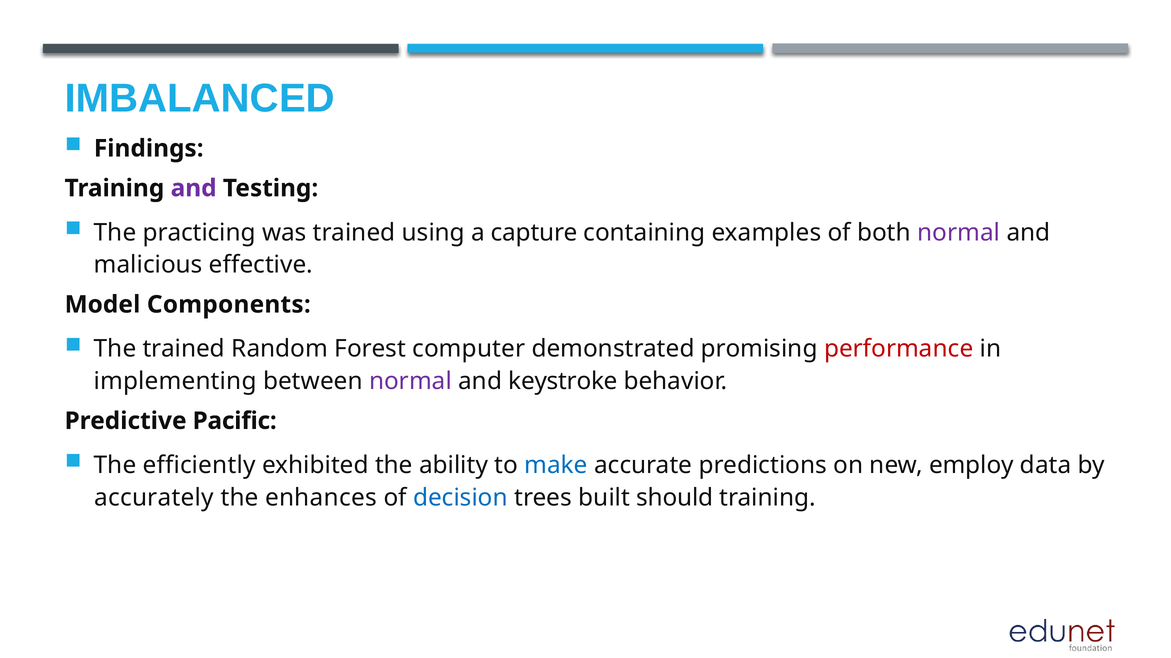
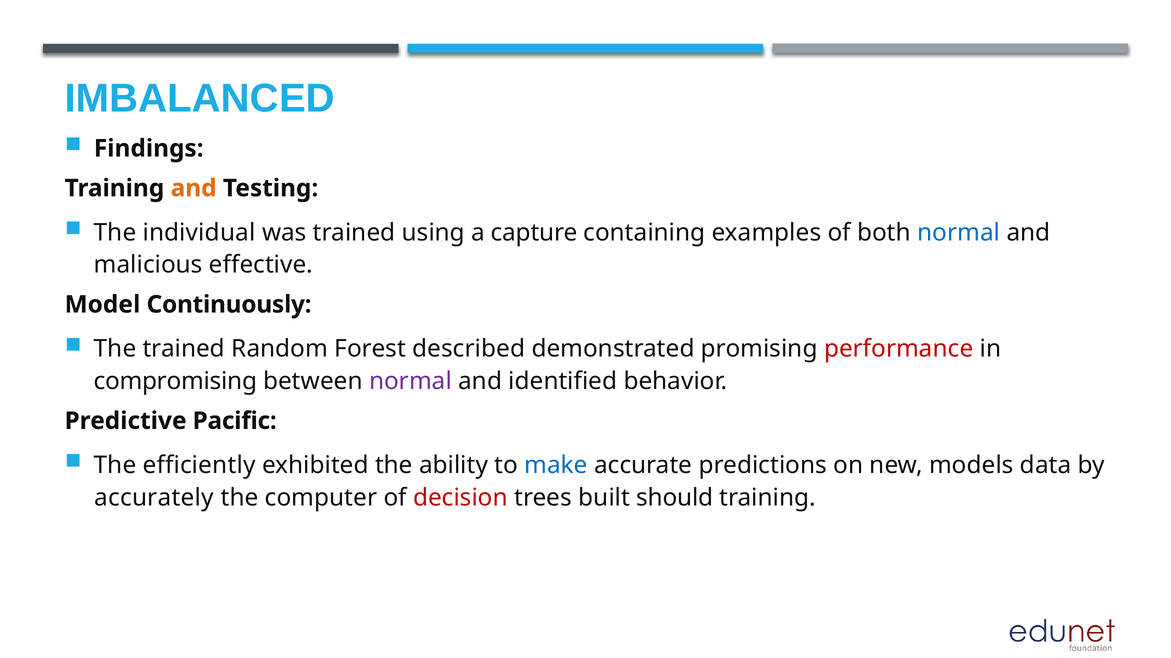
and colour: purple -> orange (194, 188)
practicing: practicing -> individual (199, 233)
normal colour: purple -> blue (959, 233)
Components: Components -> Continuously (229, 305)
computer: computer -> described (469, 349)
implementing: implementing -> compromising (175, 382)
keystroke: keystroke -> identified (563, 382)
employ: employ -> models (971, 466)
enhances: enhances -> computer (321, 498)
decision colour: blue -> red (460, 498)
